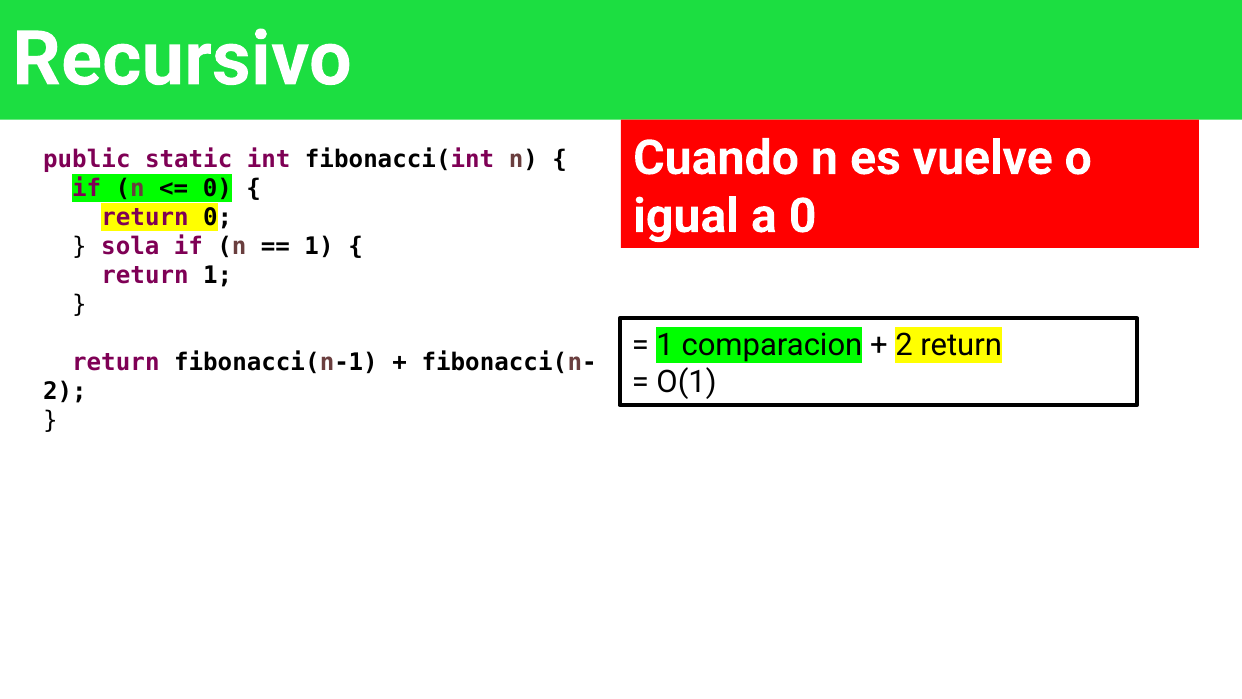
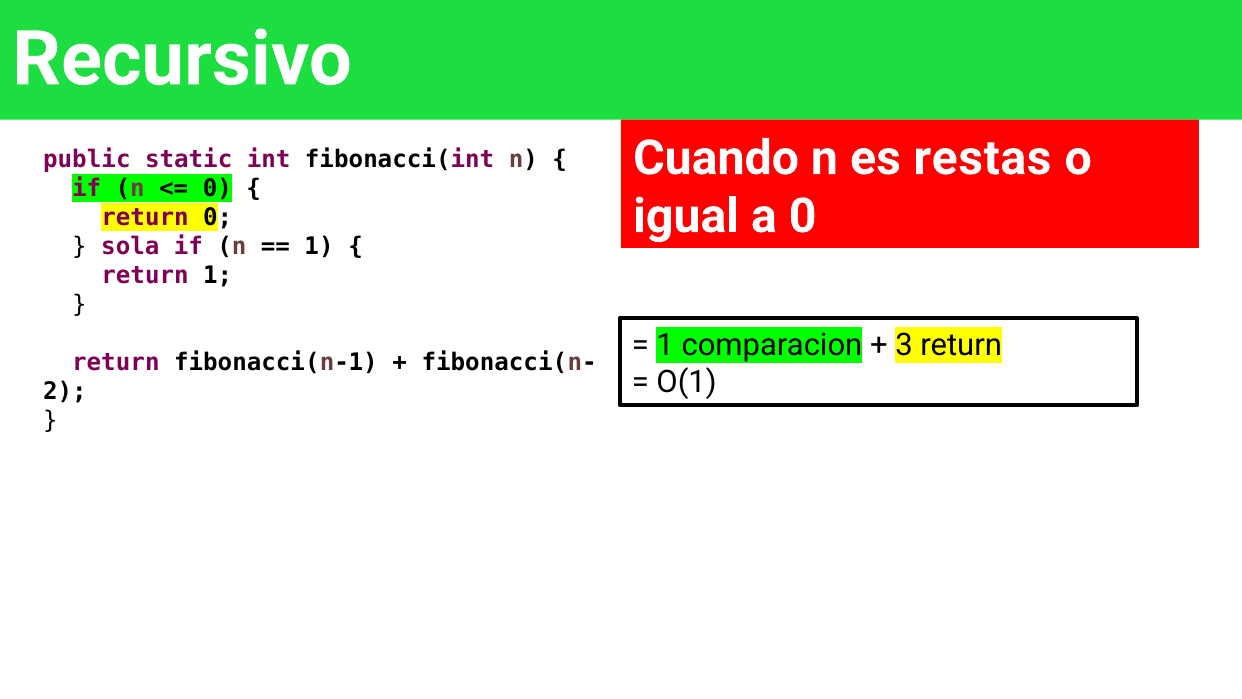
vuelve: vuelve -> restas (982, 158)
2: 2 -> 3 (904, 345)
